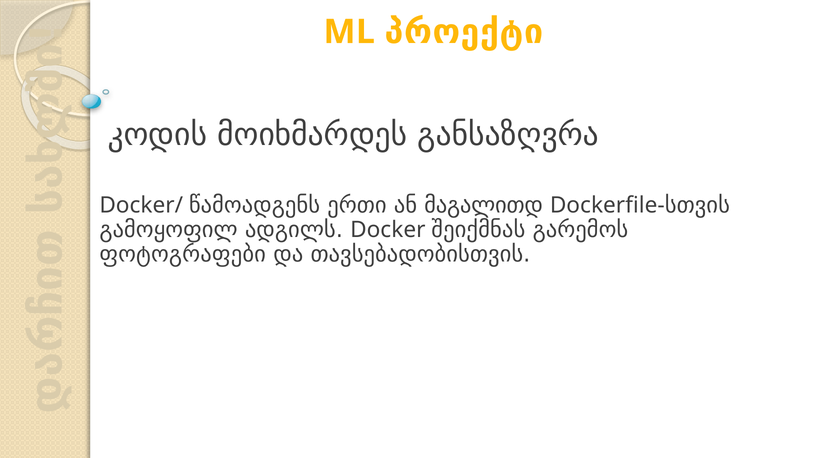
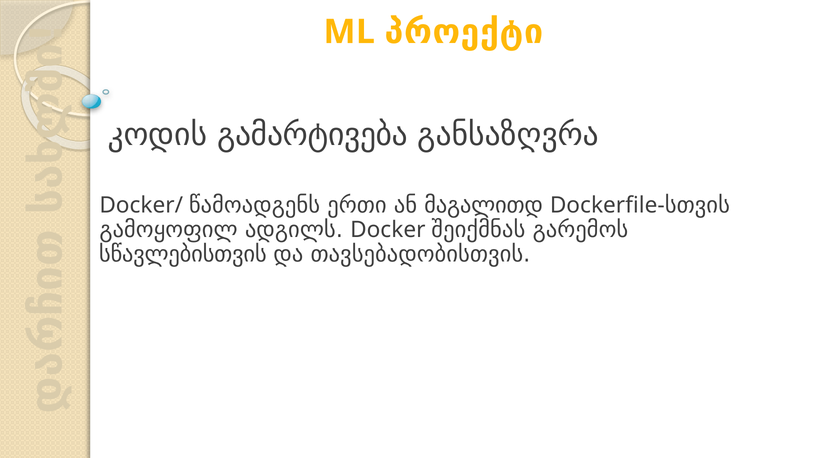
მოიხმარდეს: მოიხმარდეს -> გამარტივება (312, 135)
ფოტოგრაფები: ფოტოგრაფები -> სწავლებისთვის (183, 254)
